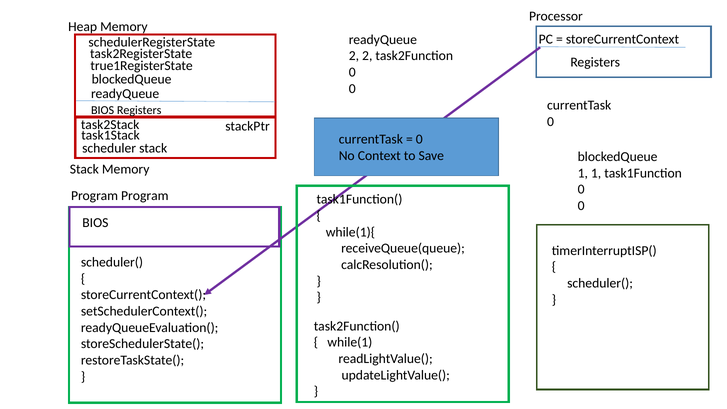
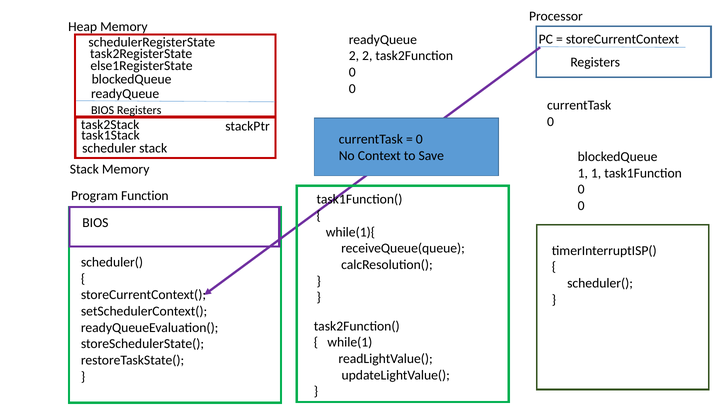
true1RegisterState: true1RegisterState -> else1RegisterState (142, 66)
Program Program: Program -> Function (145, 196)
